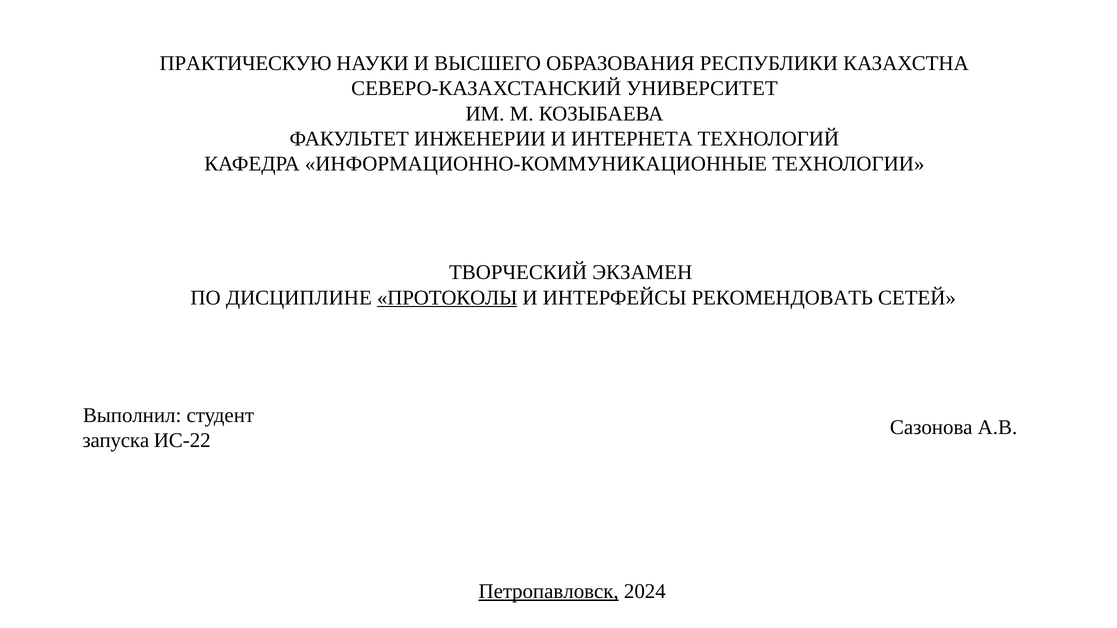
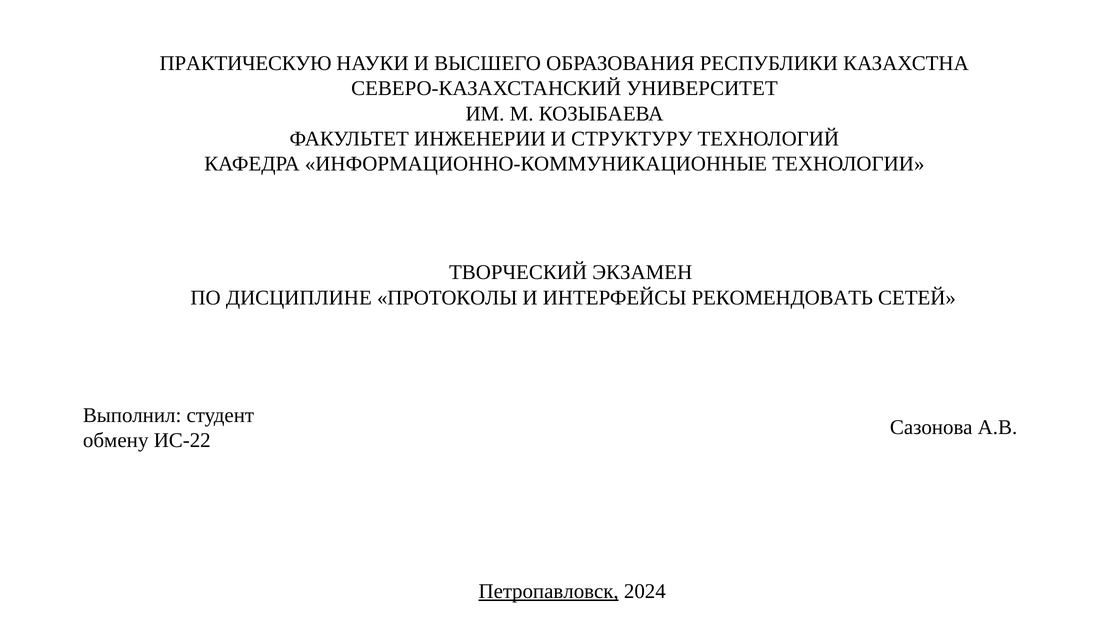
ИНТЕРНЕТА: ИНТЕРНЕТА -> СТРУКТУРУ (632, 139)
ПРОТОКОЛЫ underline: present -> none (447, 298)
запуска: запуска -> обмену (116, 441)
